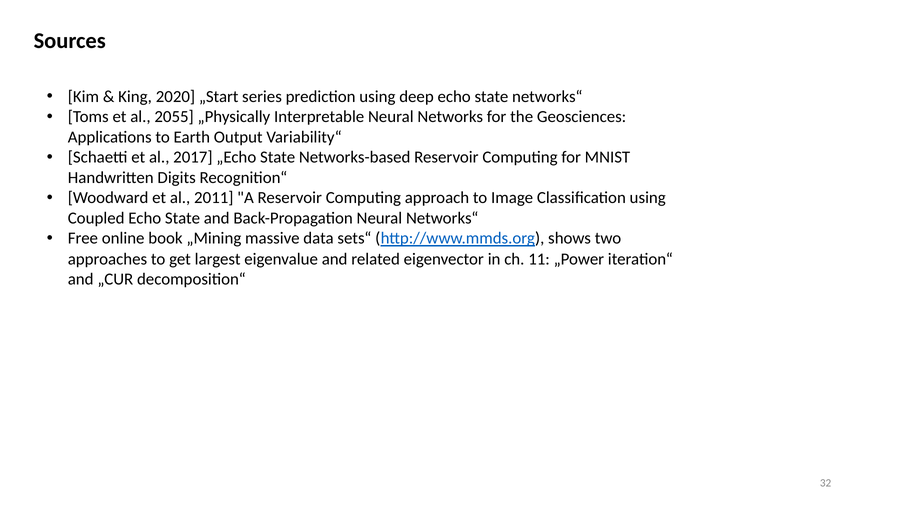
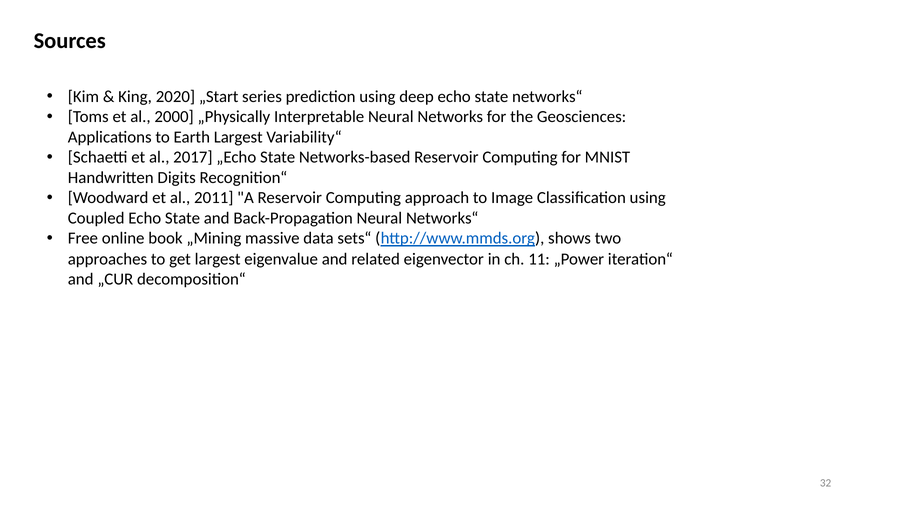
2055: 2055 -> 2000 (174, 117)
Earth Output: Output -> Largest (238, 137)
